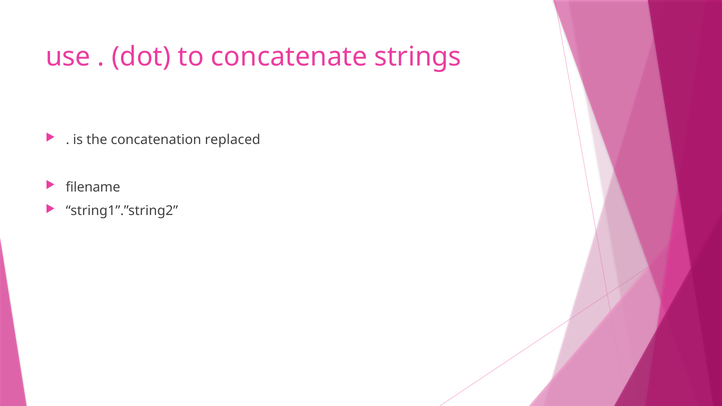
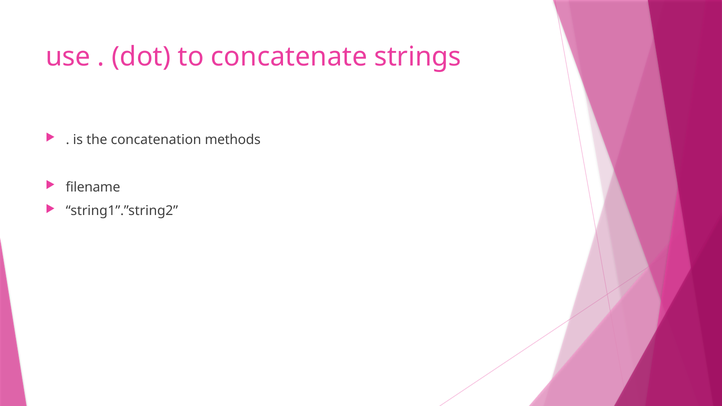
replaced: replaced -> methods (233, 140)
